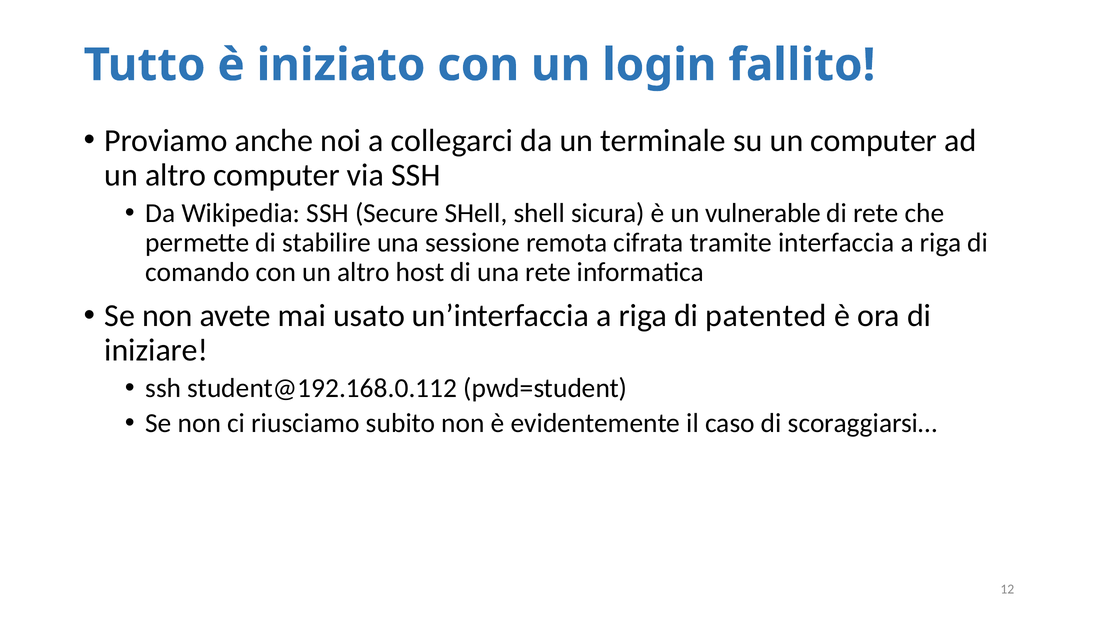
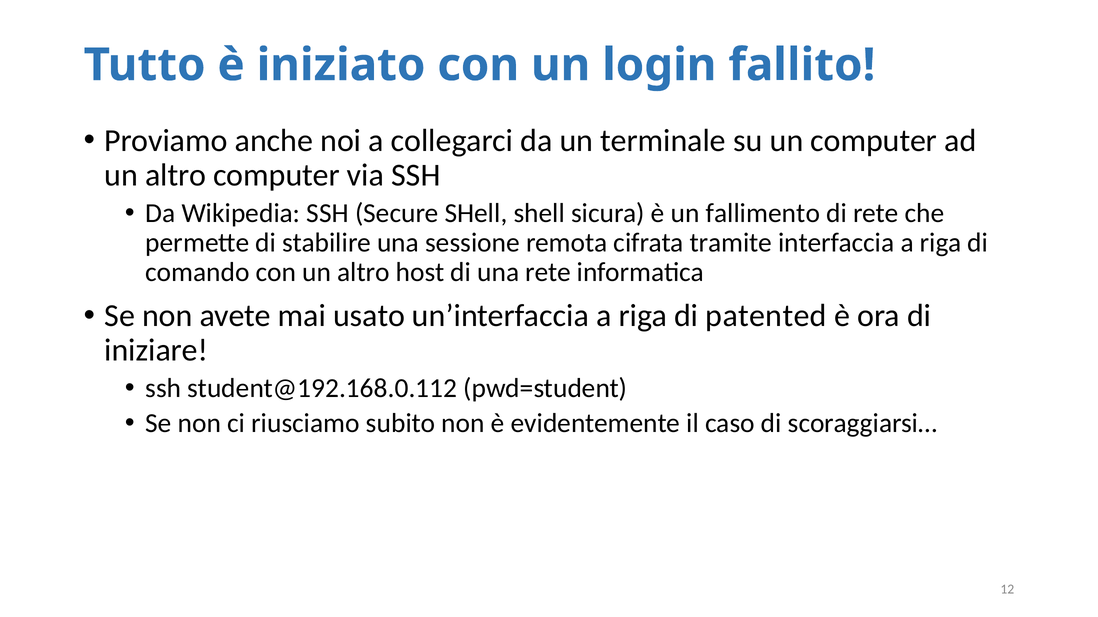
vulnerable: vulnerable -> fallimento (763, 213)
